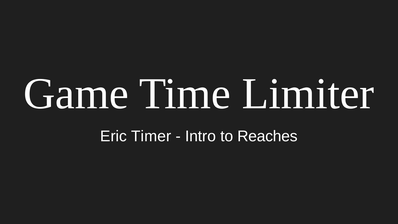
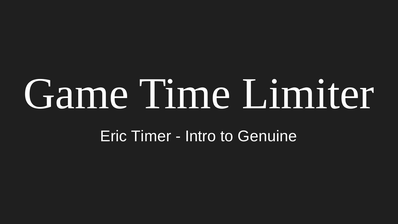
Reaches: Reaches -> Genuine (267, 136)
